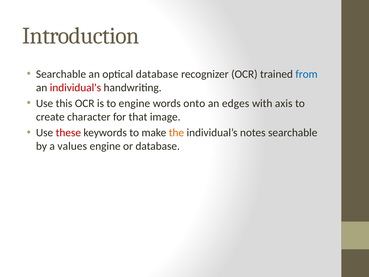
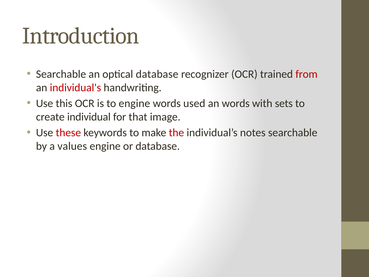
from colour: blue -> red (307, 74)
onto: onto -> used (194, 103)
an edges: edges -> words (236, 103)
axis: axis -> sets (284, 103)
character: character -> individual (89, 117)
the colour: orange -> red (176, 133)
